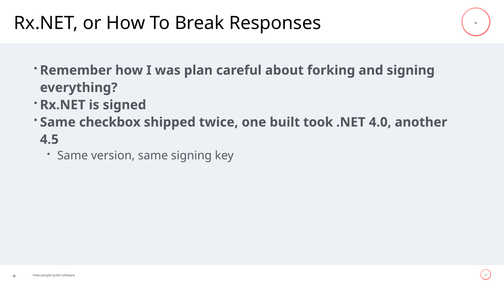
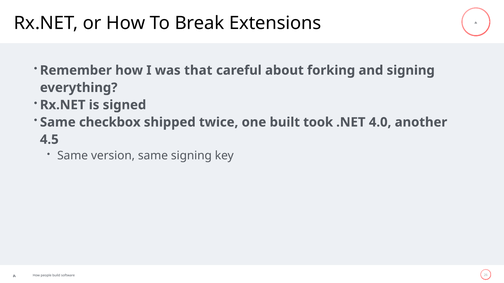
Responses: Responses -> Extensions (275, 23)
plan: plan -> that (198, 70)
